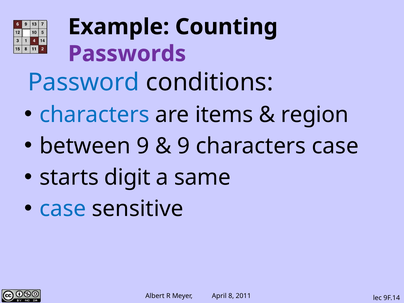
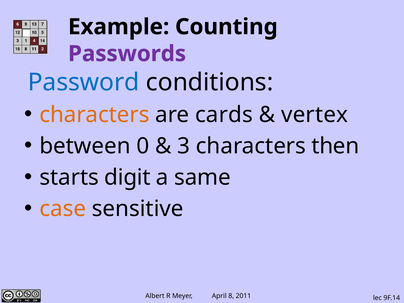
characters colour: blue -> orange (94, 115)
items: items -> cards (224, 115)
region: region -> vertex (315, 115)
between 9: 9 -> 0 (143, 146)
9: 9 -> 3 (184, 146)
characters case: case -> then (335, 146)
case colour: blue -> orange (63, 209)
